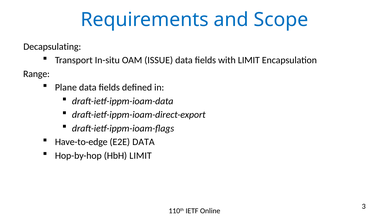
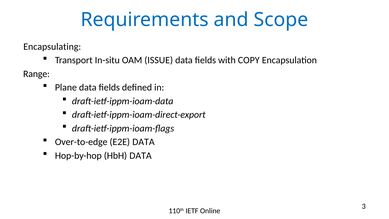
Decapsulating: Decapsulating -> Encapsulating (52, 47)
with LIMIT: LIMIT -> COPY (249, 60)
Have-to-edge: Have-to-edge -> Over-to-edge (81, 142)
HbH LIMIT: LIMIT -> DATA (141, 155)
